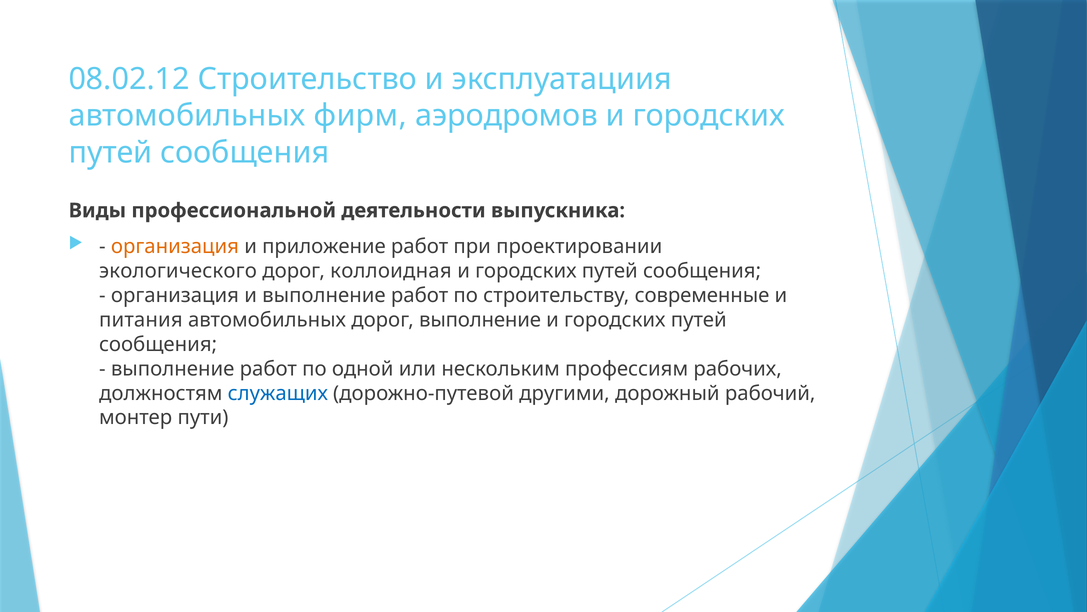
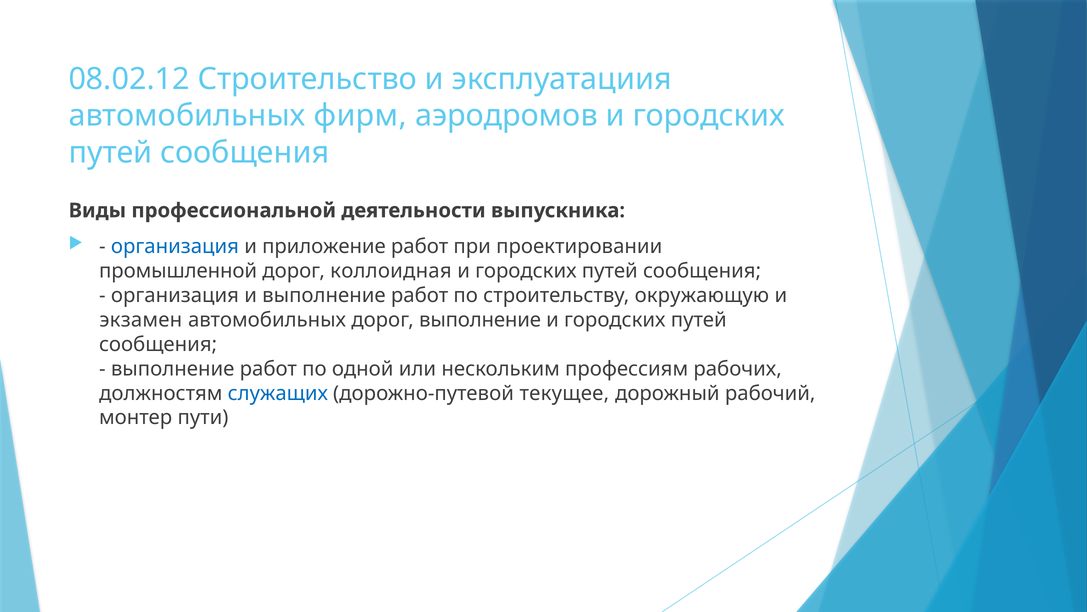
организация colour: orange -> blue (175, 246)
экологического: экологического -> промышленной (178, 271)
современные: современные -> окружающую (702, 295)
питания: питания -> экзамен (141, 320)
другими: другими -> текущее (564, 393)
